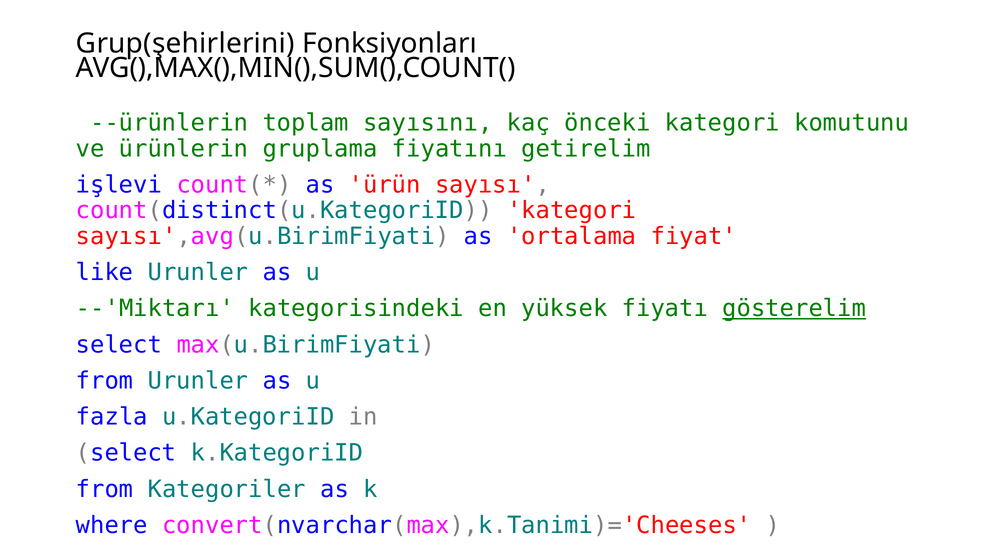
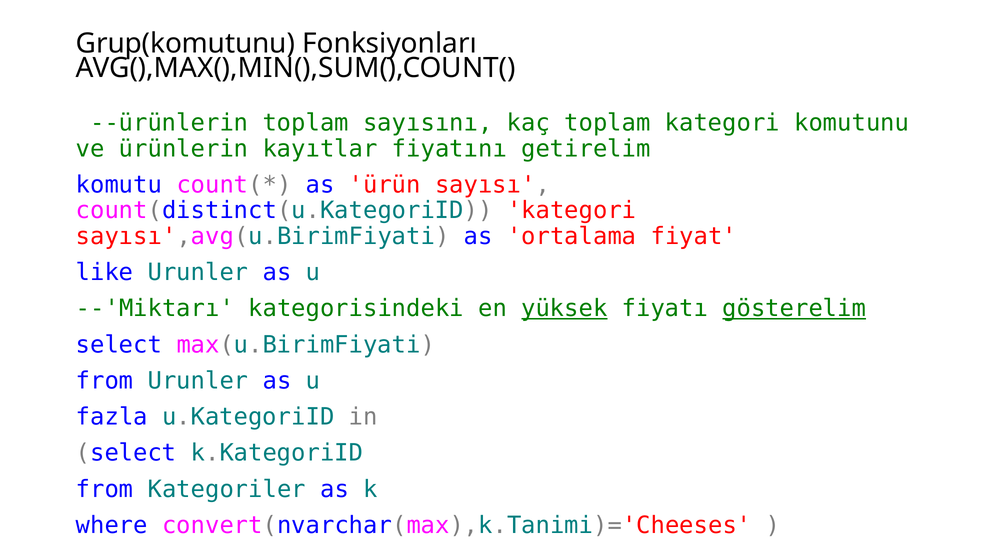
Grup(şehirlerini: Grup(şehirlerini -> Grup(komutunu (186, 44)
kaç önceki: önceki -> toplam (607, 123)
gruplama: gruplama -> kayıtlar (320, 149)
işlevi: işlevi -> komutu (119, 185)
yüksek underline: none -> present (564, 309)
